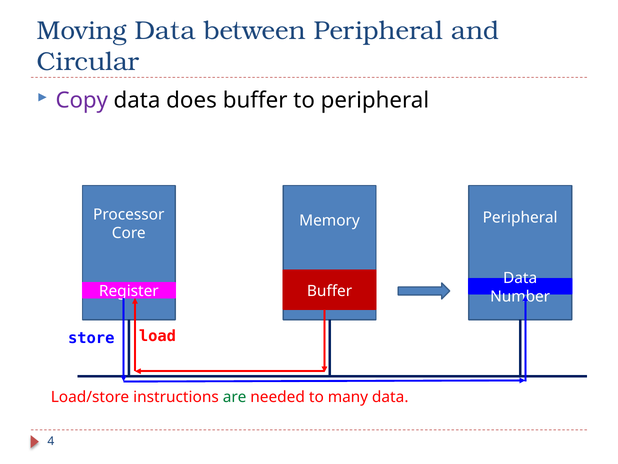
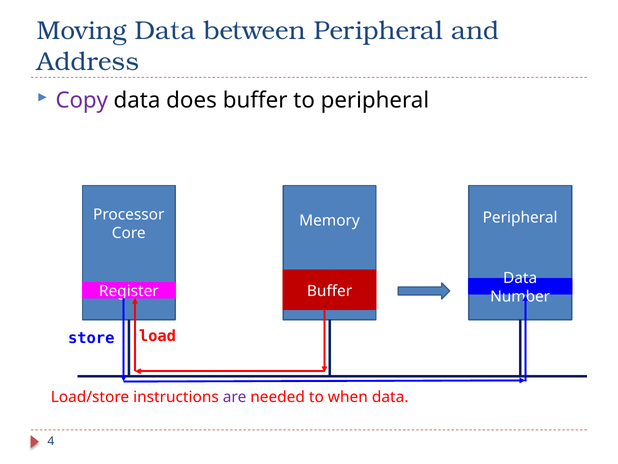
Circular: Circular -> Address (88, 61)
are colour: green -> purple (235, 397)
many: many -> when (348, 397)
